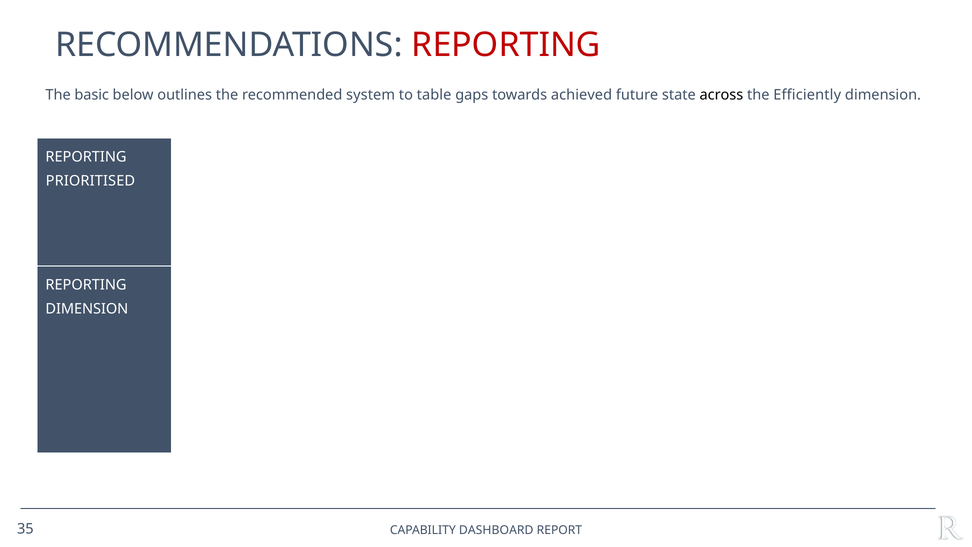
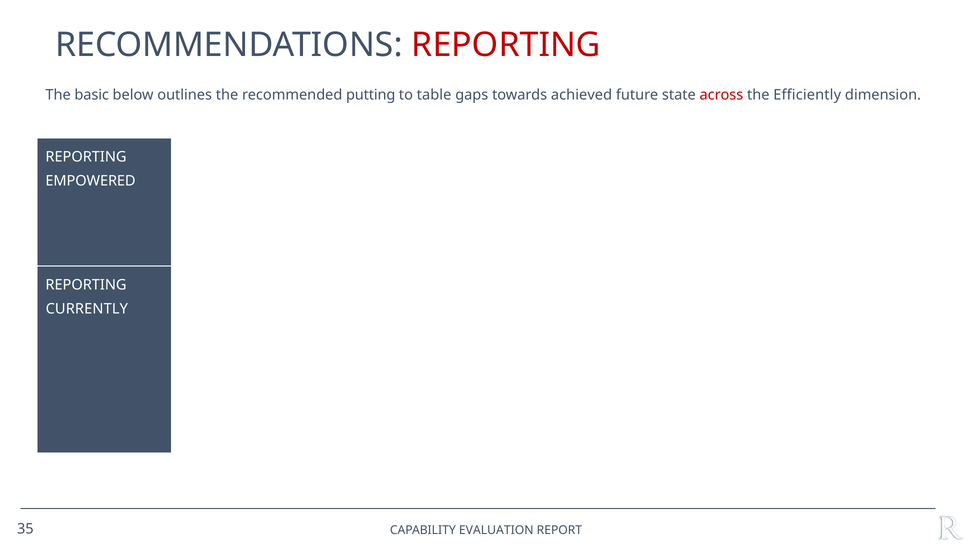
system: system -> putting (371, 95)
across colour: black -> red (721, 95)
PRIORITISED: PRIORITISED -> EMPOWERED (91, 181)
DIMENSION: DIMENSION -> CURRENTLY (87, 309)
DASHBOARD: DASHBOARD -> EVALUATION (496, 530)
